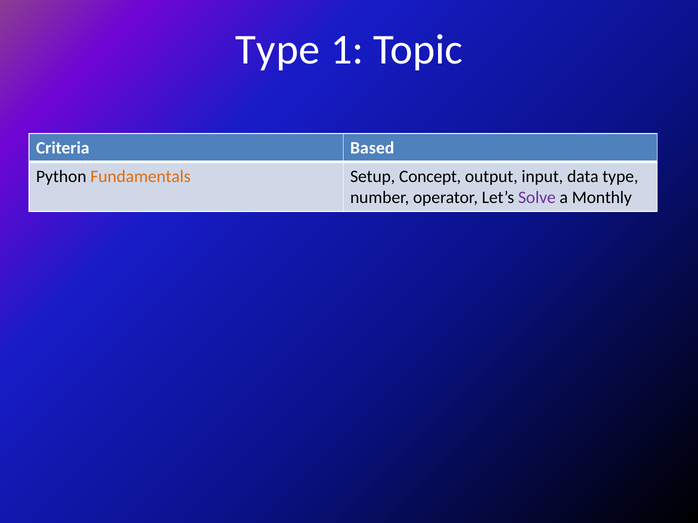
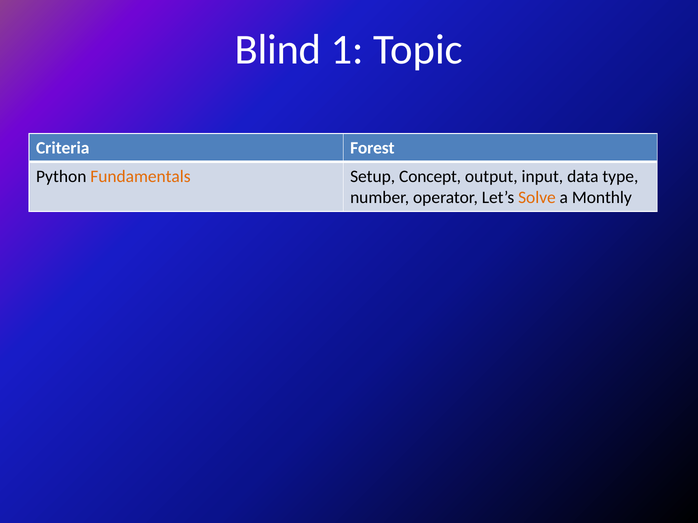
Type: Type -> Blind (278, 50)
Based: Based -> Forest (372, 148)
Solve colour: purple -> orange (537, 198)
